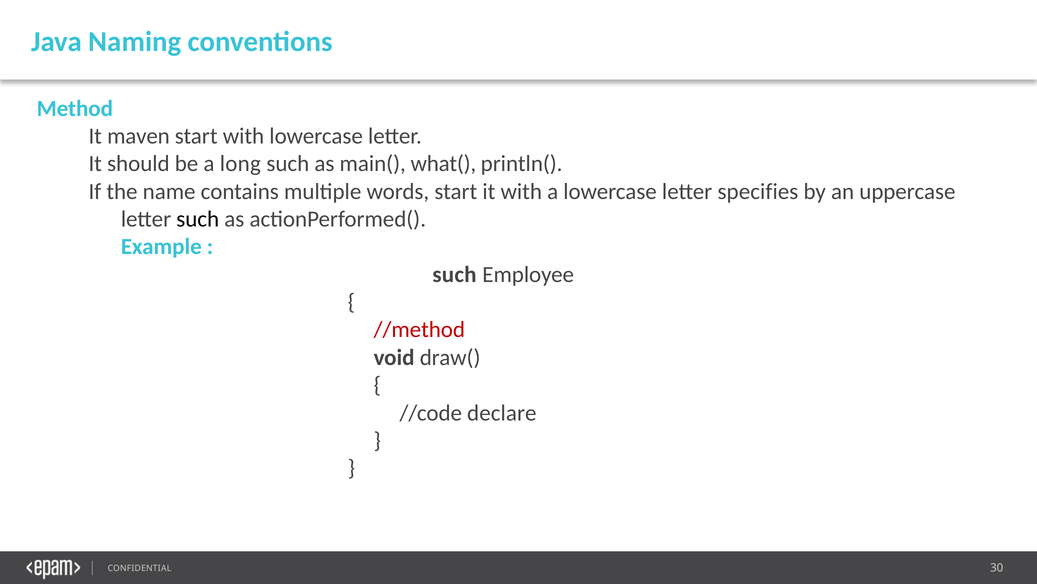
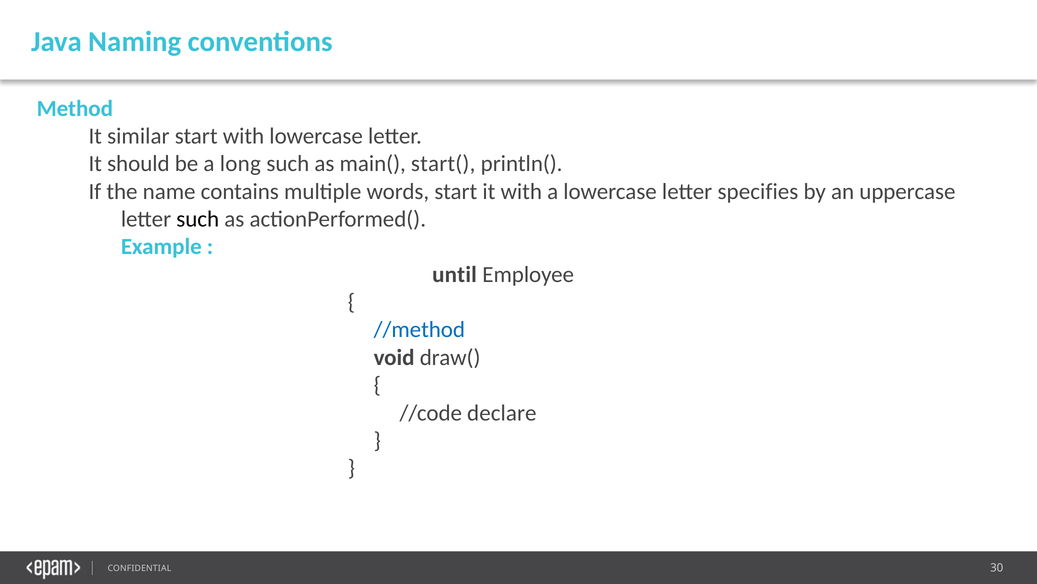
maven: maven -> similar (138, 136)
what(: what( -> start( (443, 164)
such: such -> until (455, 274)
//method colour: red -> blue (419, 330)
